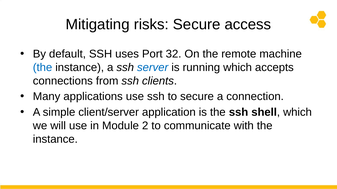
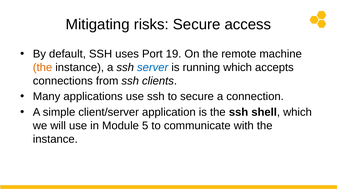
32: 32 -> 19 (174, 54)
the colour: blue -> orange (43, 68)
2: 2 -> 5 (145, 126)
